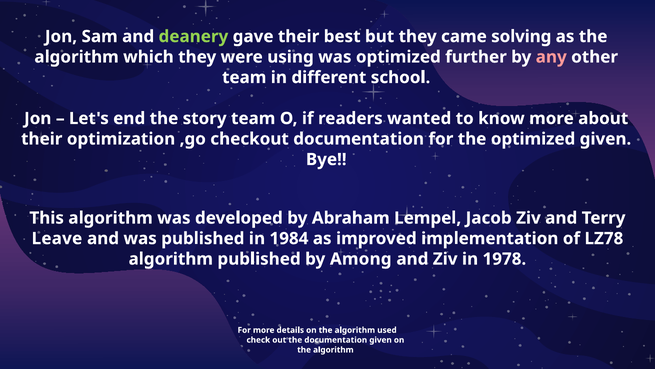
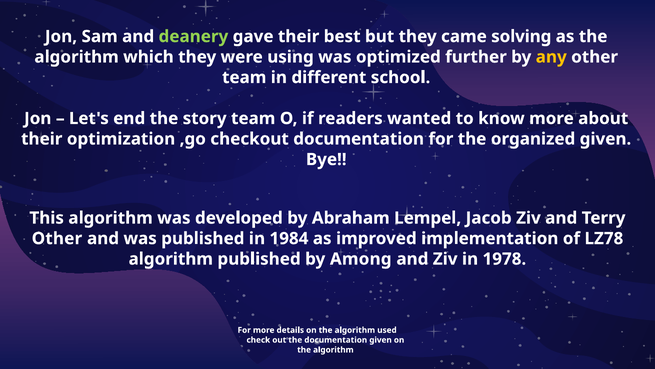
any colour: pink -> yellow (551, 57)
the optimized: optimized -> organized (533, 139)
Leave: Leave -> Other (57, 238)
